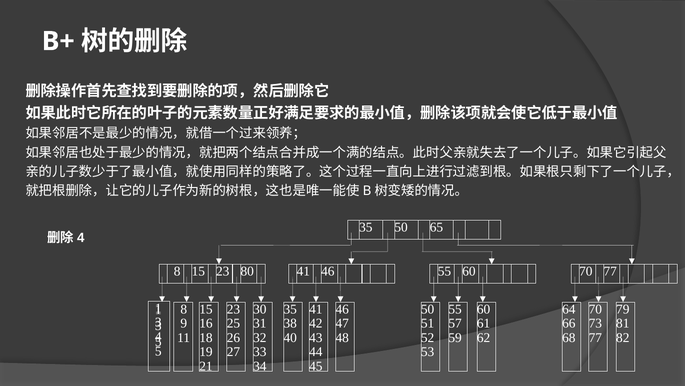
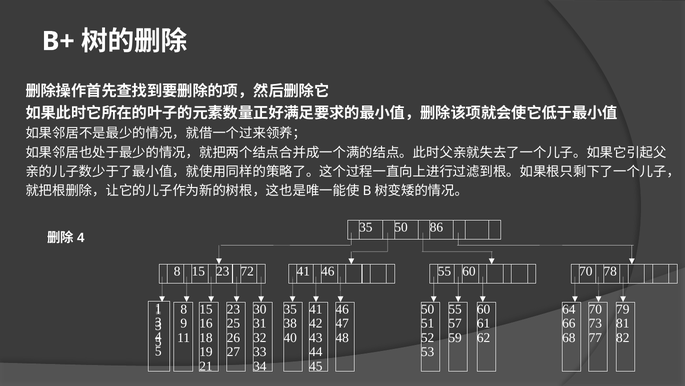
65: 65 -> 86 (436, 227)
80: 80 -> 72 (247, 271)
70 77: 77 -> 78 (610, 271)
